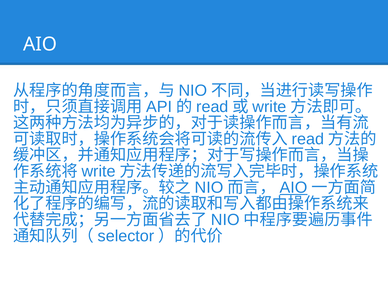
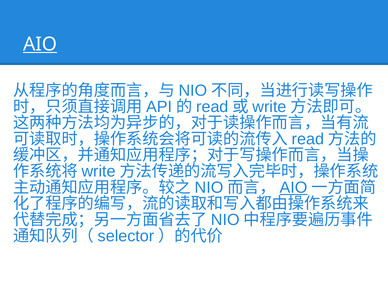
AIO underline: none -> present (40, 44)
